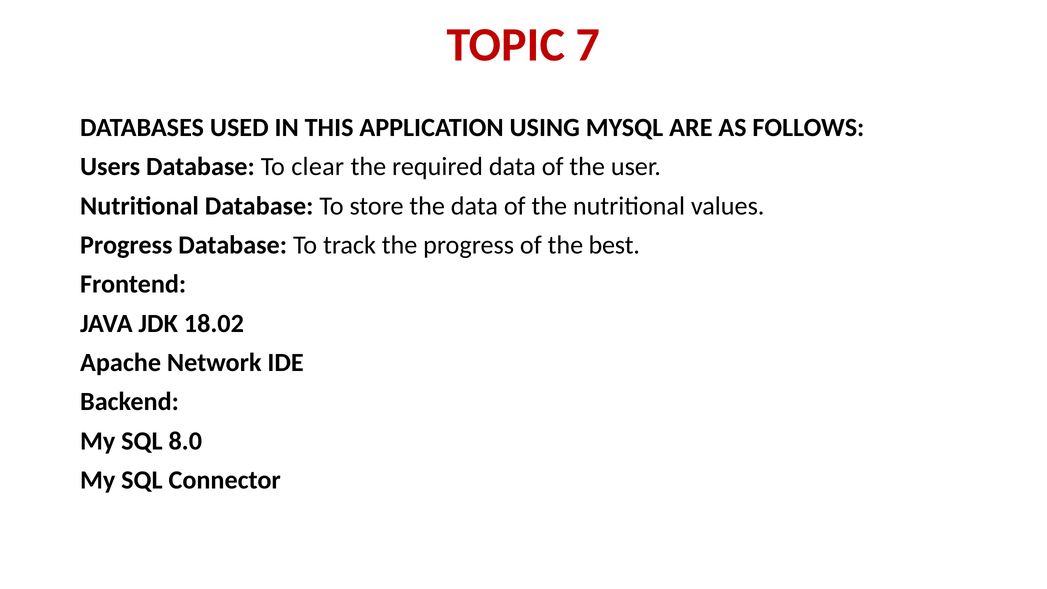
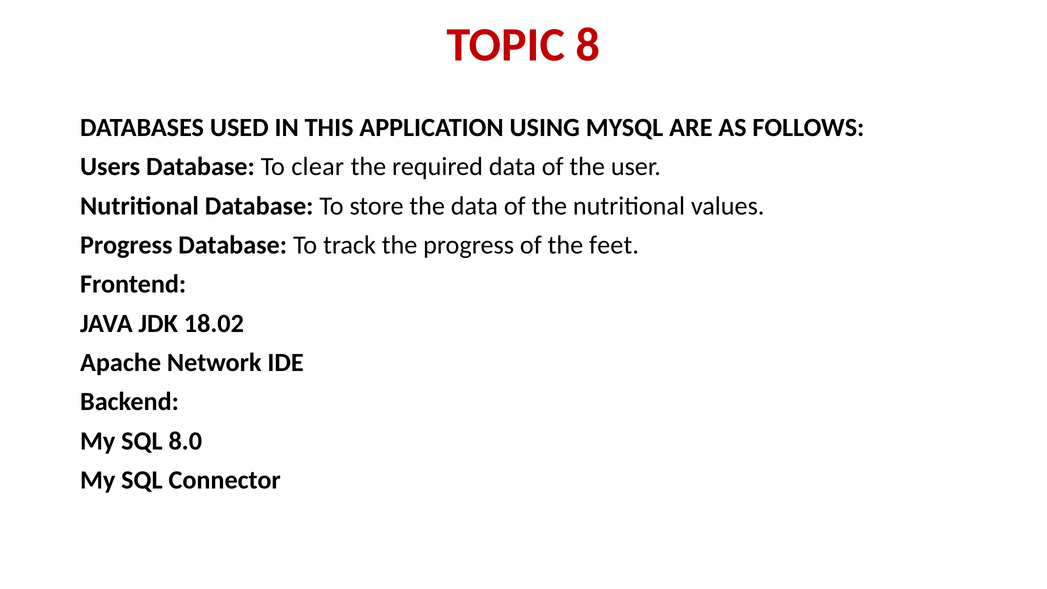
7: 7 -> 8 (588, 45)
best: best -> feet (614, 245)
